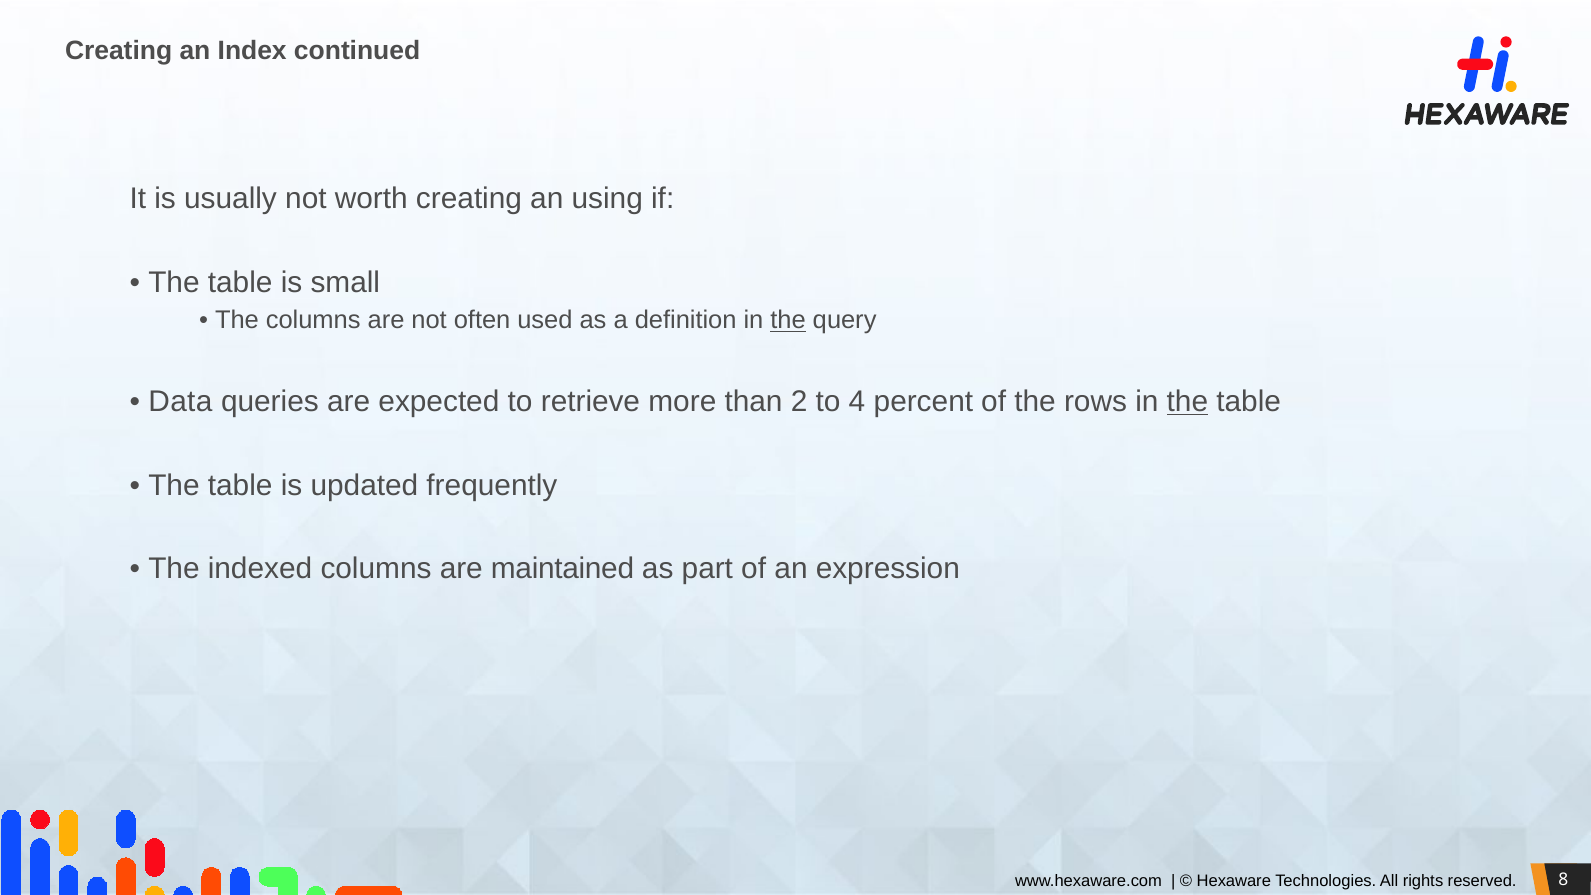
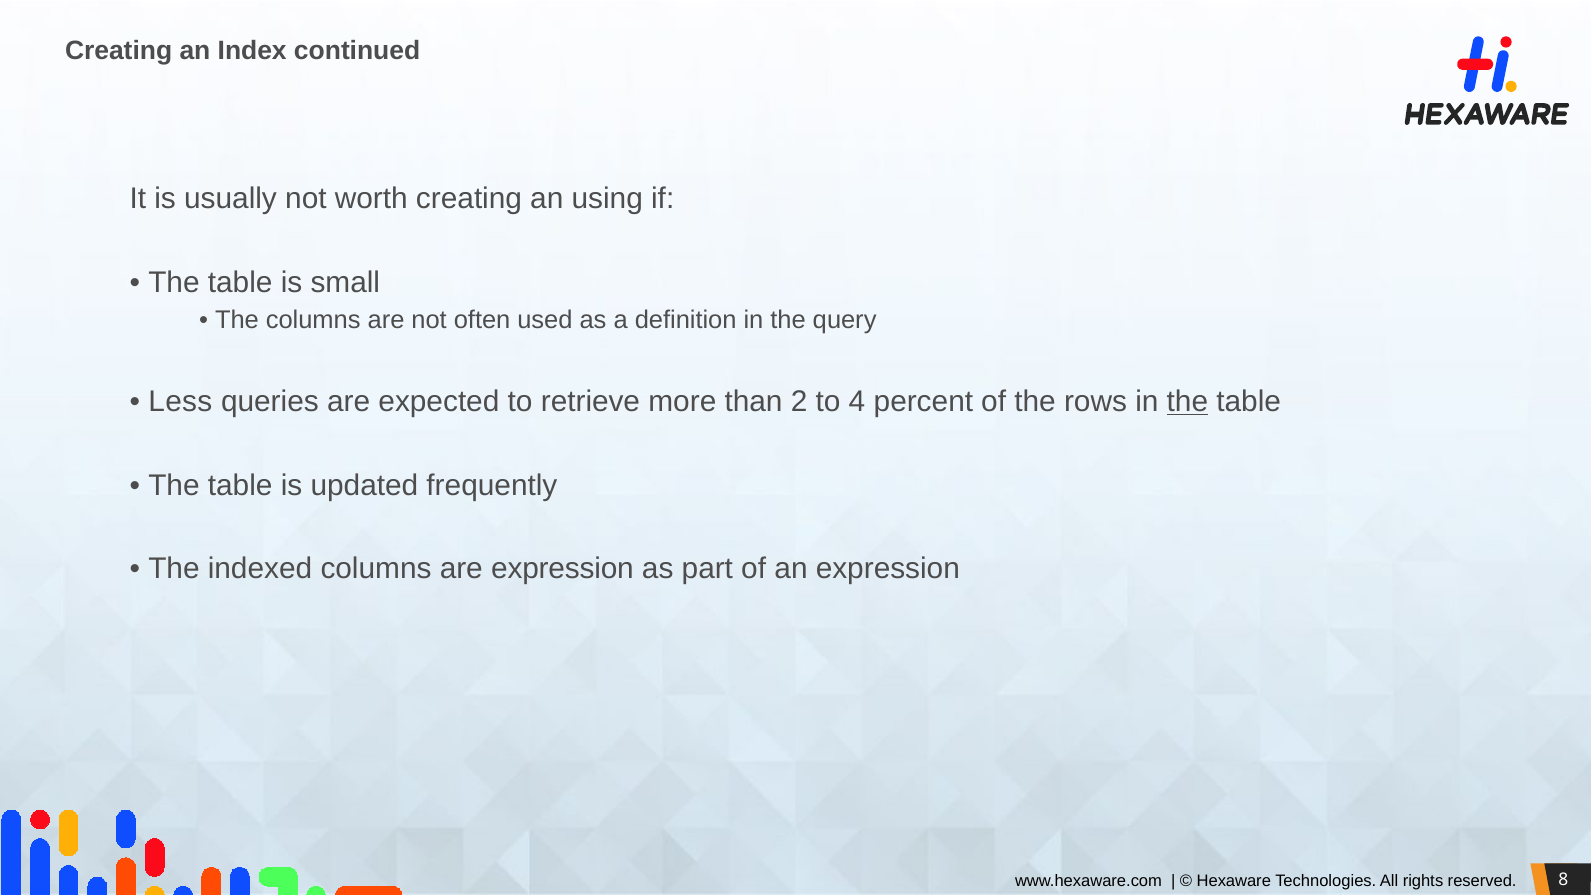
the underline: present -> none (788, 320)
Data: Data -> Less (180, 402)
are maintained: maintained -> expression (562, 569)
